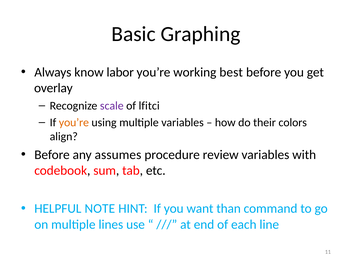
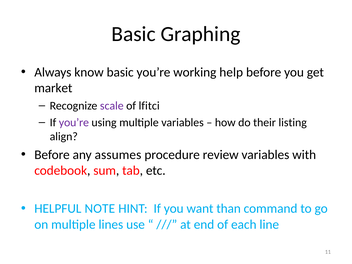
know labor: labor -> basic (120, 72)
best: best -> help (231, 72)
overlay: overlay -> market (53, 88)
you’re colour: orange -> purple (74, 122)
colors: colors -> listing (293, 122)
